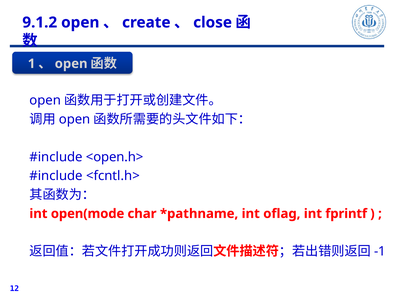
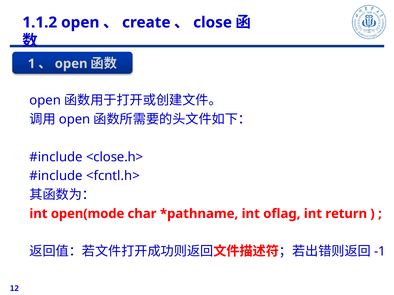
9.1.2: 9.1.2 -> 1.1.2 (40, 22)
<open.h>: <open.h> -> <close.h> (115, 157)
fprintf: fprintf -> return (346, 214)
